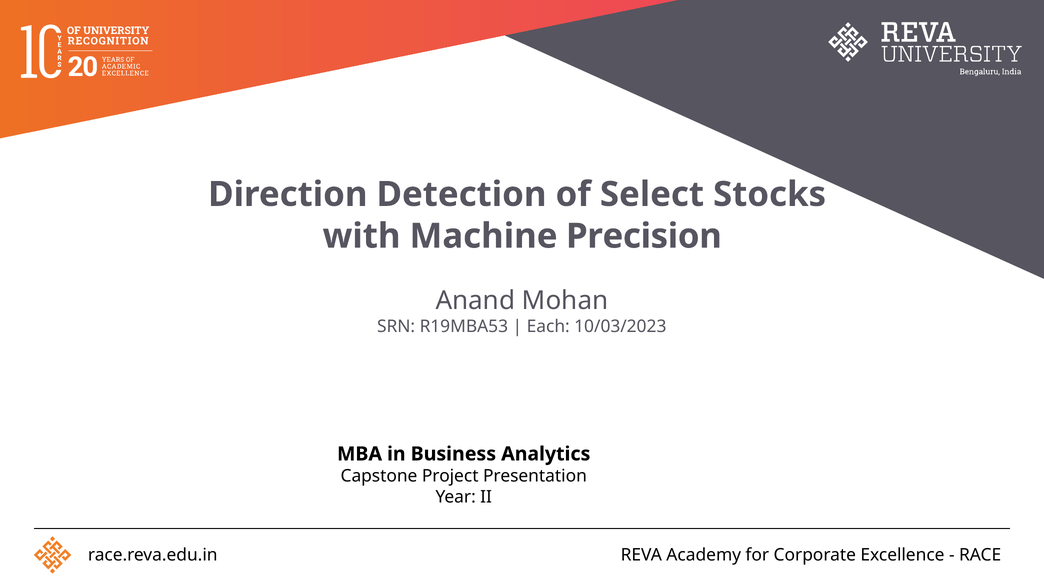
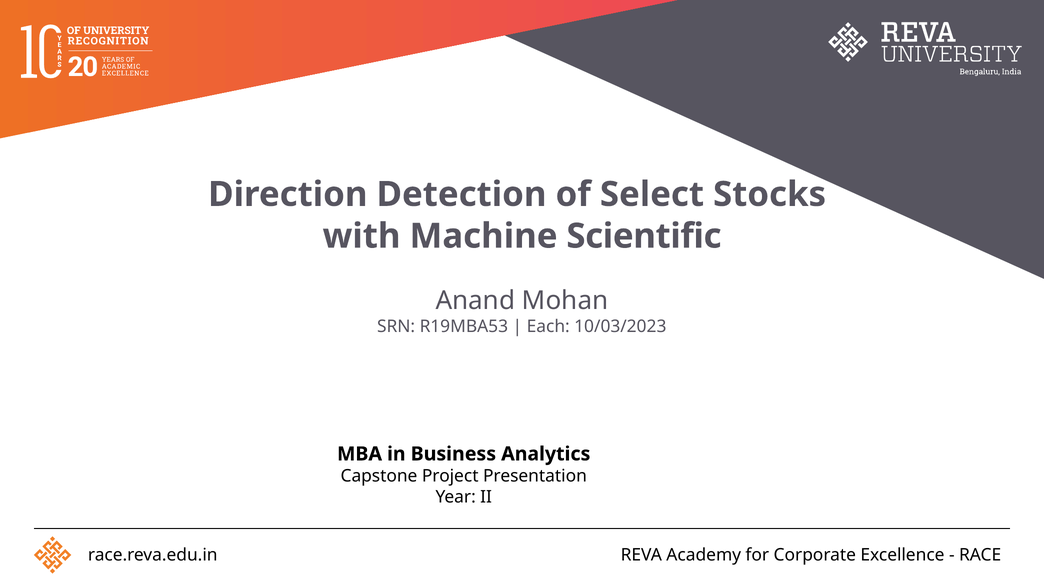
Precision: Precision -> Scientific (644, 236)
